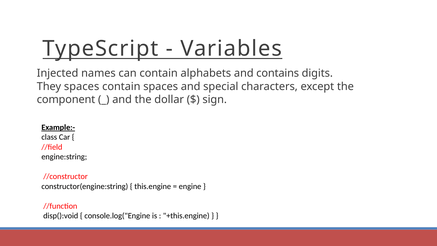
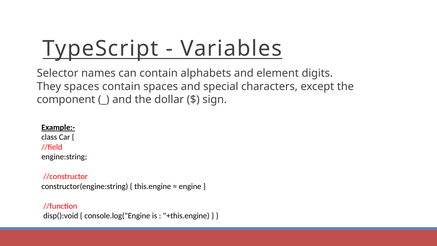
Injected: Injected -> Selector (58, 73)
contains: contains -> element (278, 73)
